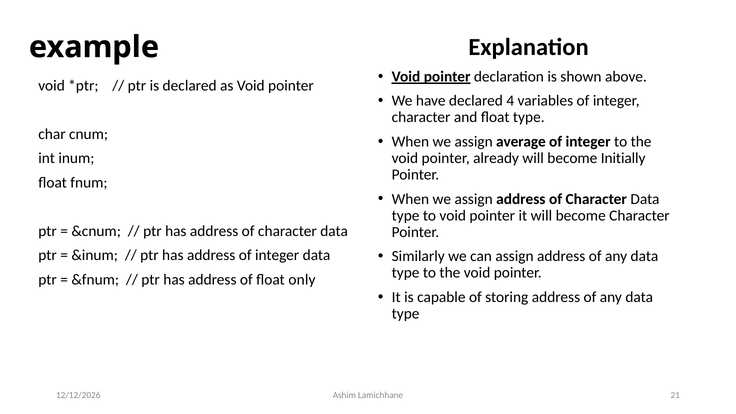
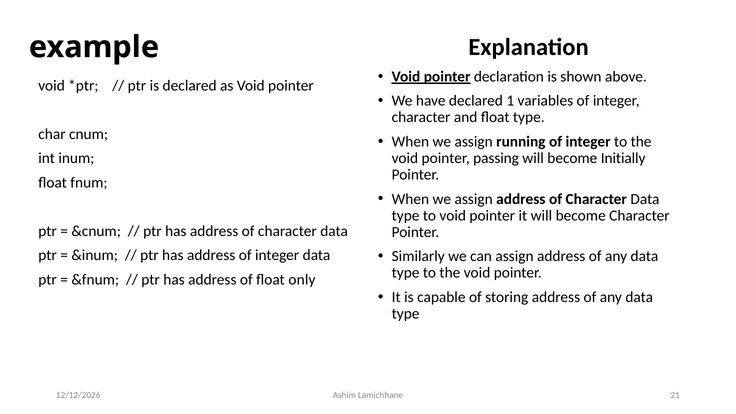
4: 4 -> 1 (510, 101)
average: average -> running (521, 142)
already: already -> passing (496, 158)
